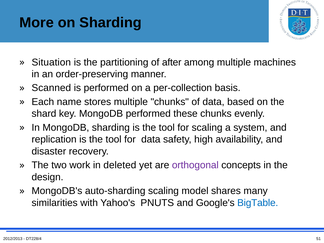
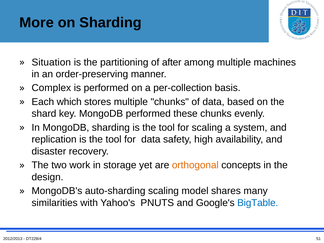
Scanned: Scanned -> Complex (51, 88)
name: name -> which (69, 102)
deleted: deleted -> storage (120, 165)
orthogonal colour: purple -> orange (195, 165)
